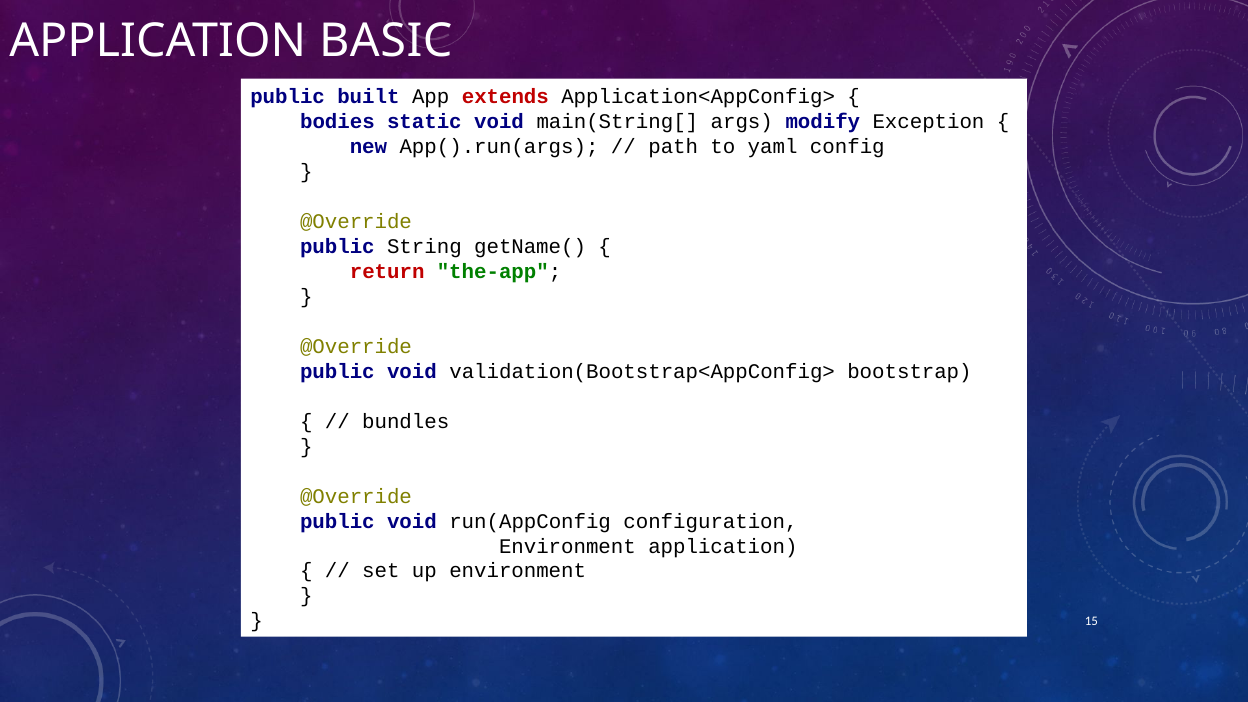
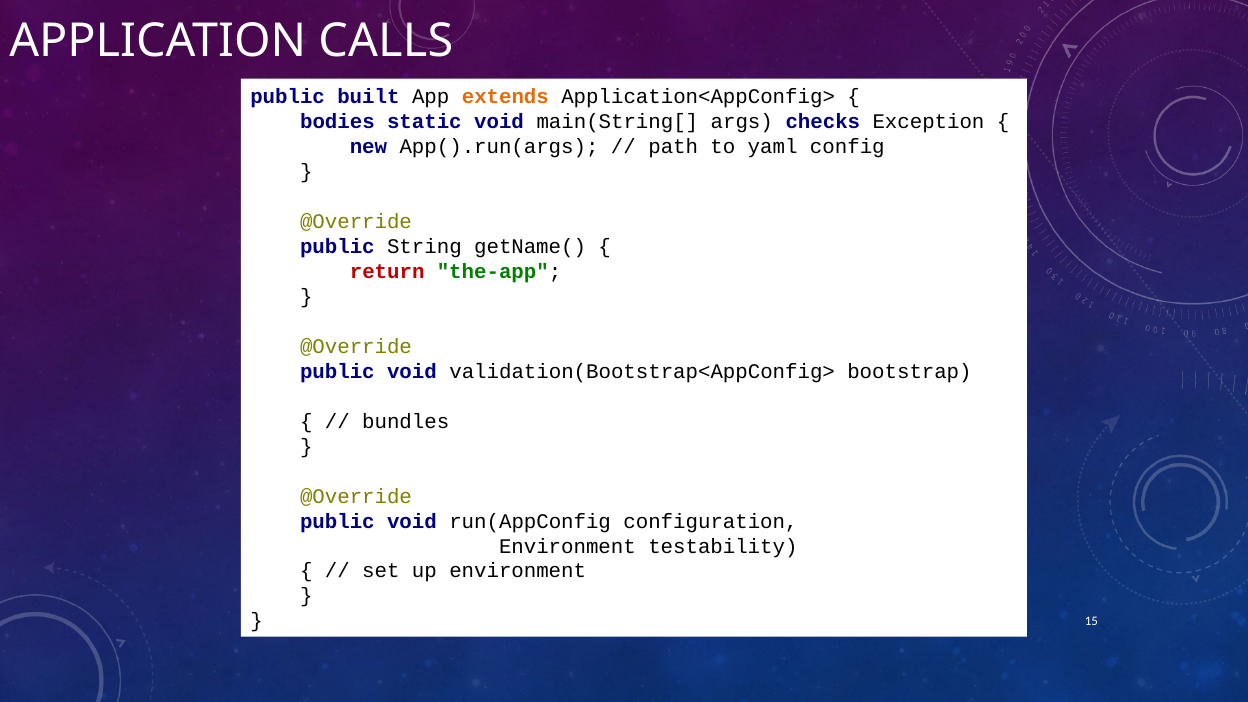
BASIC: BASIC -> CALLS (386, 41)
extends colour: red -> orange (505, 97)
modify: modify -> checks (823, 122)
Environment application: application -> testability (723, 546)
